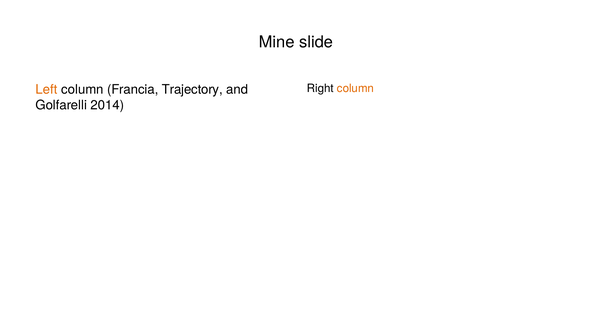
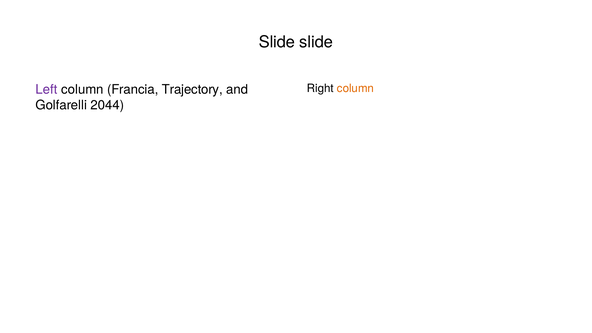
Mine: Mine -> Slide (277, 42)
Left colour: orange -> purple (47, 89)
2014: 2014 -> 2044 (107, 105)
